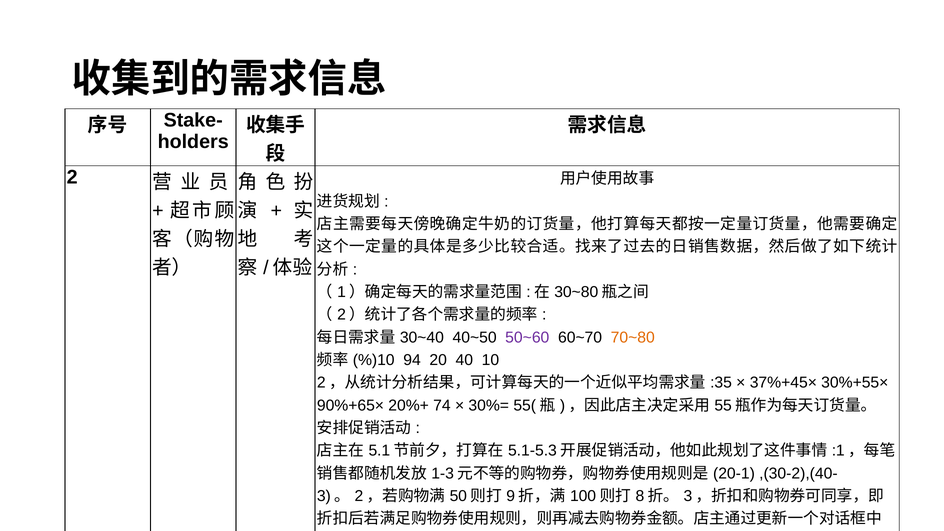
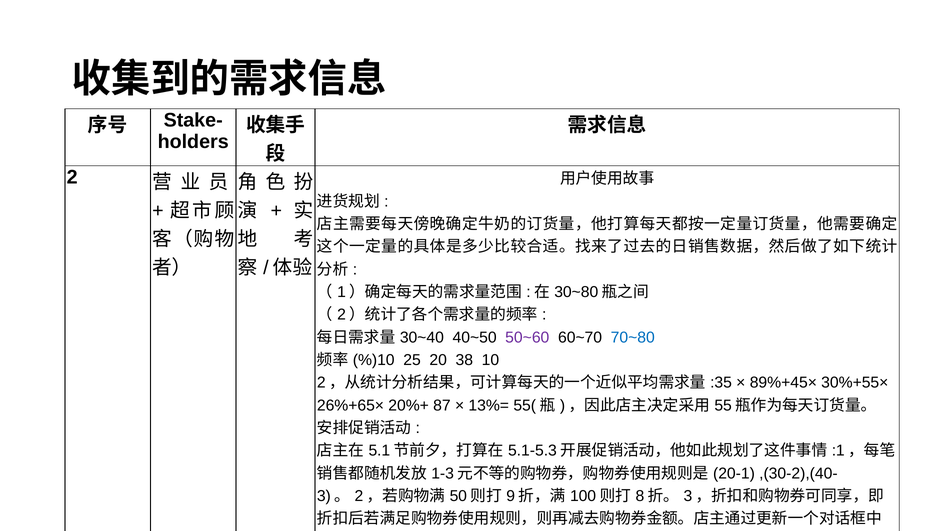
70~80 colour: orange -> blue (633, 337)
94: 94 -> 25 (412, 360)
40: 40 -> 38 (464, 360)
37%+45×: 37%+45× -> 89%+45× (783, 383)
90%+65×: 90%+65× -> 26%+65× (350, 405)
74: 74 -> 87 (442, 405)
30%=: 30%= -> 13%= (489, 405)
